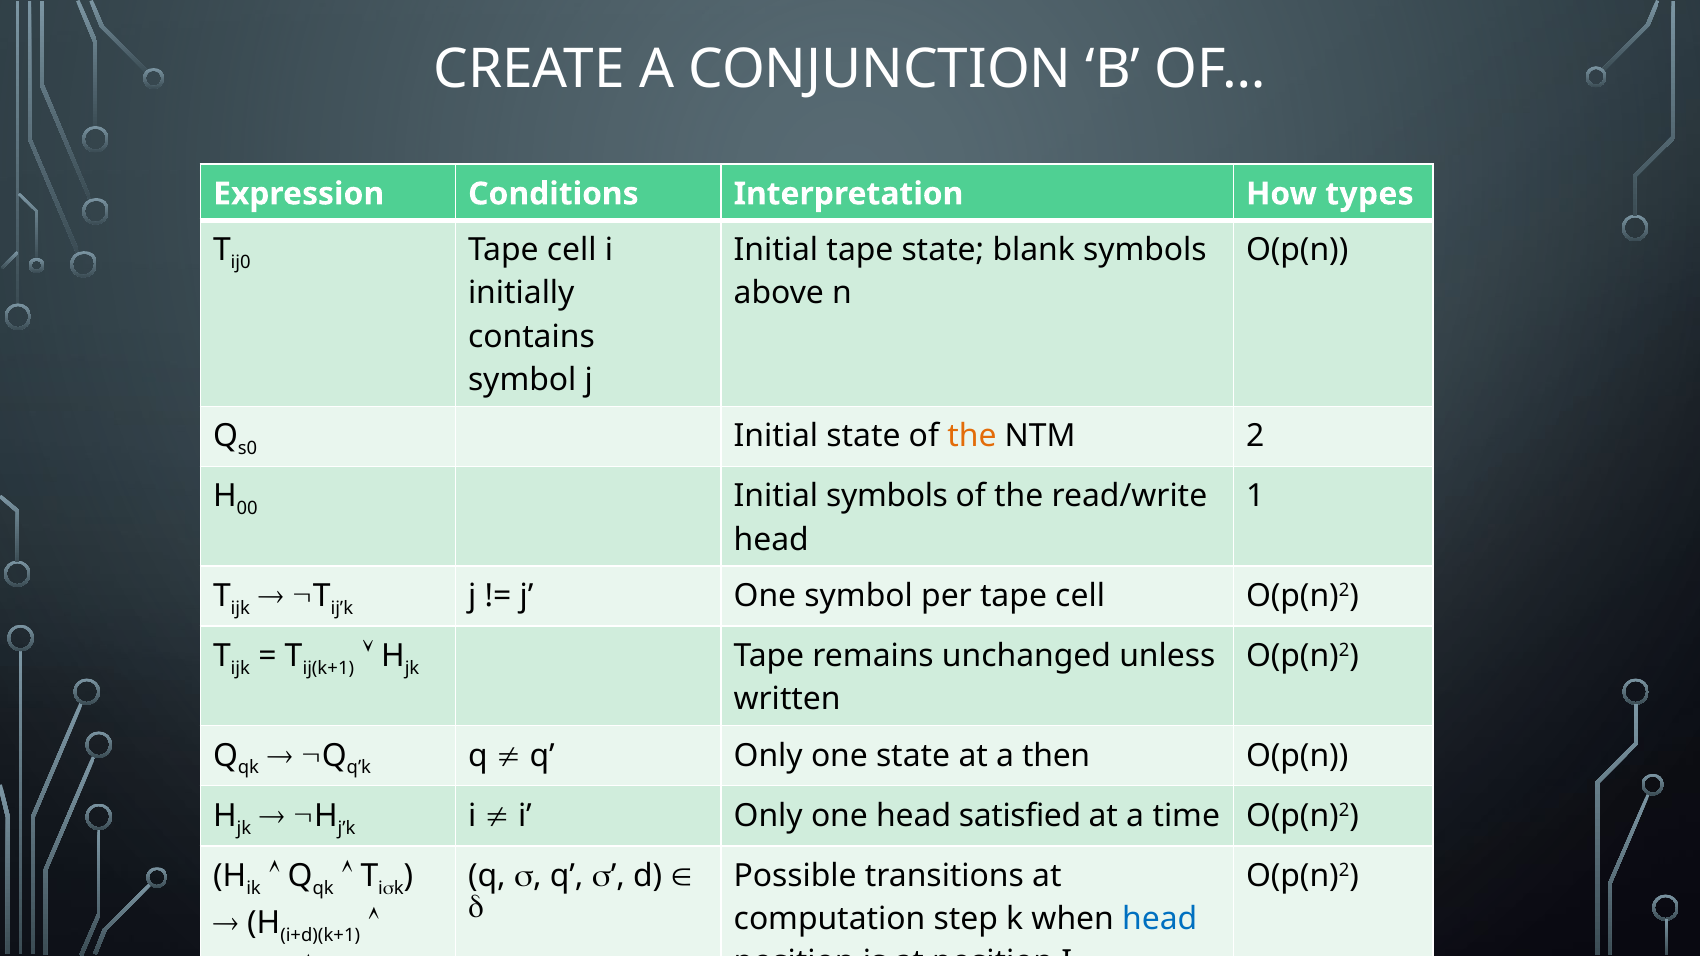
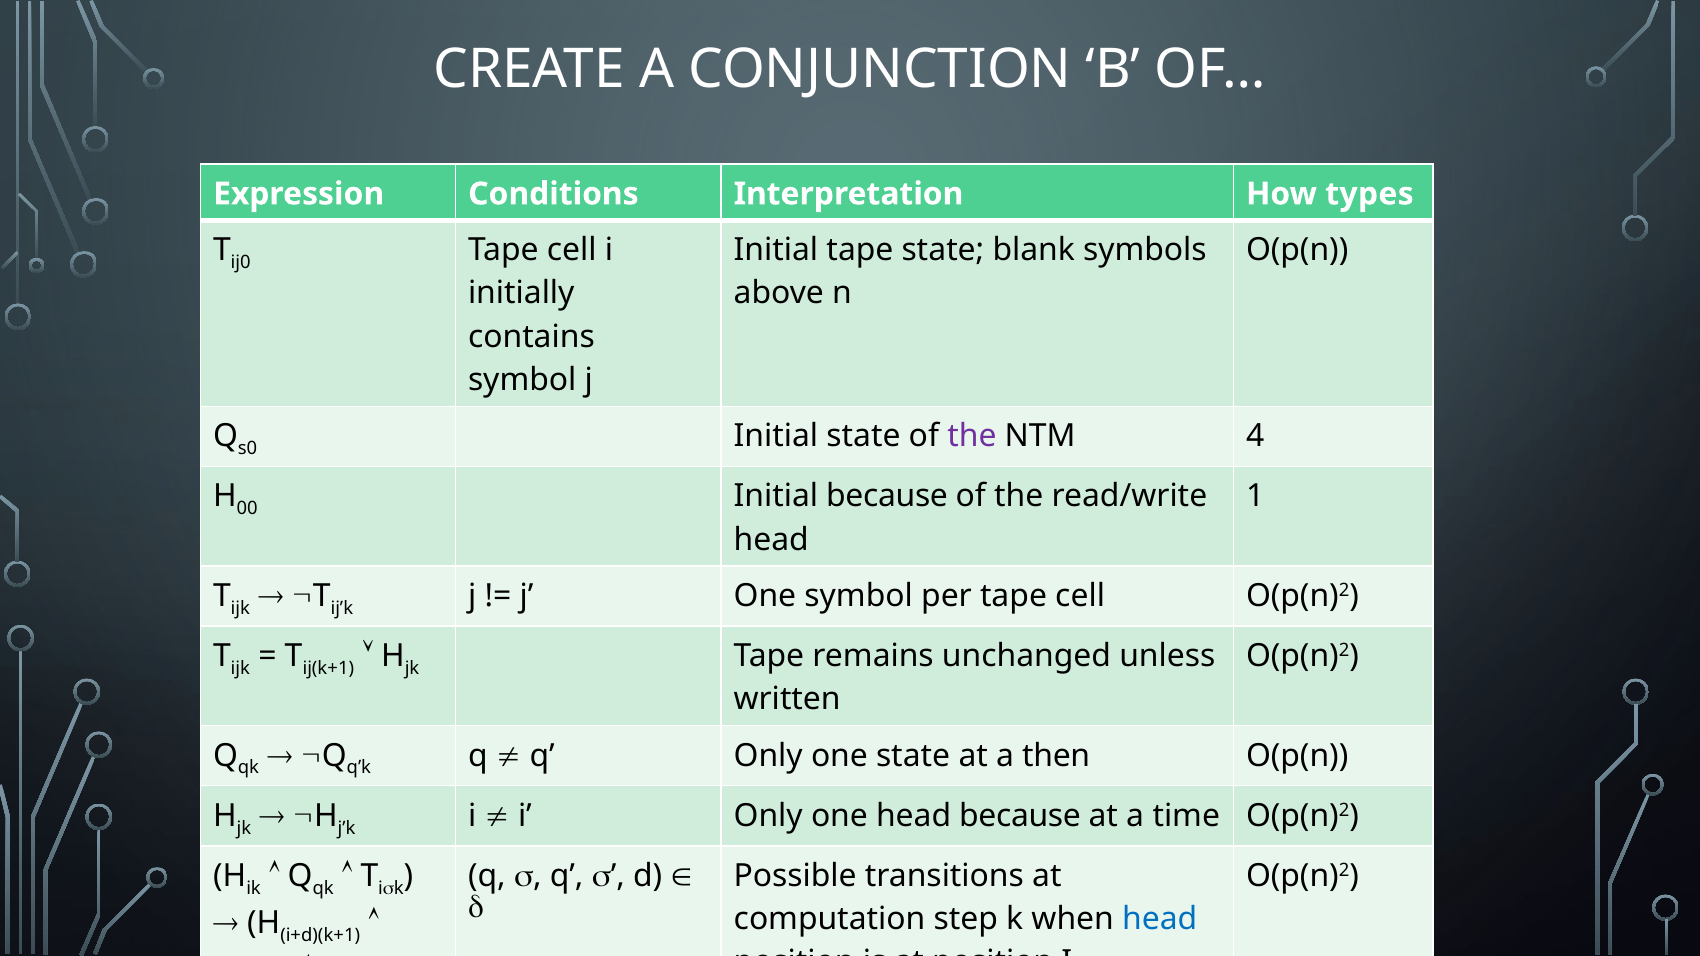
the colour: orange -> purple (972, 436)
2: 2 -> 4 (1255, 436)
Initial symbols: symbols -> because (887, 497)
head satisfied: satisfied -> because (1020, 816)
